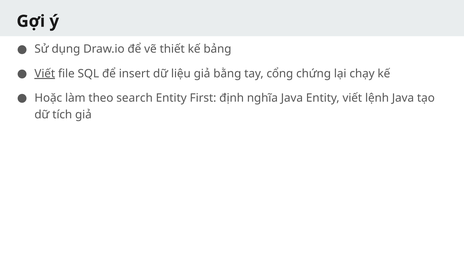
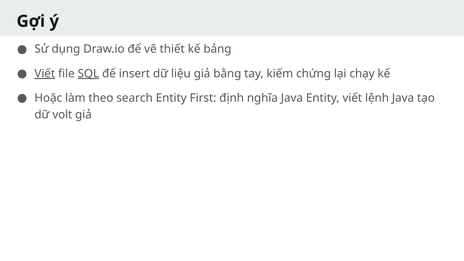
SQL underline: none -> present (88, 74)
cổng: cổng -> kiếm (280, 74)
tích: tích -> volt (62, 115)
